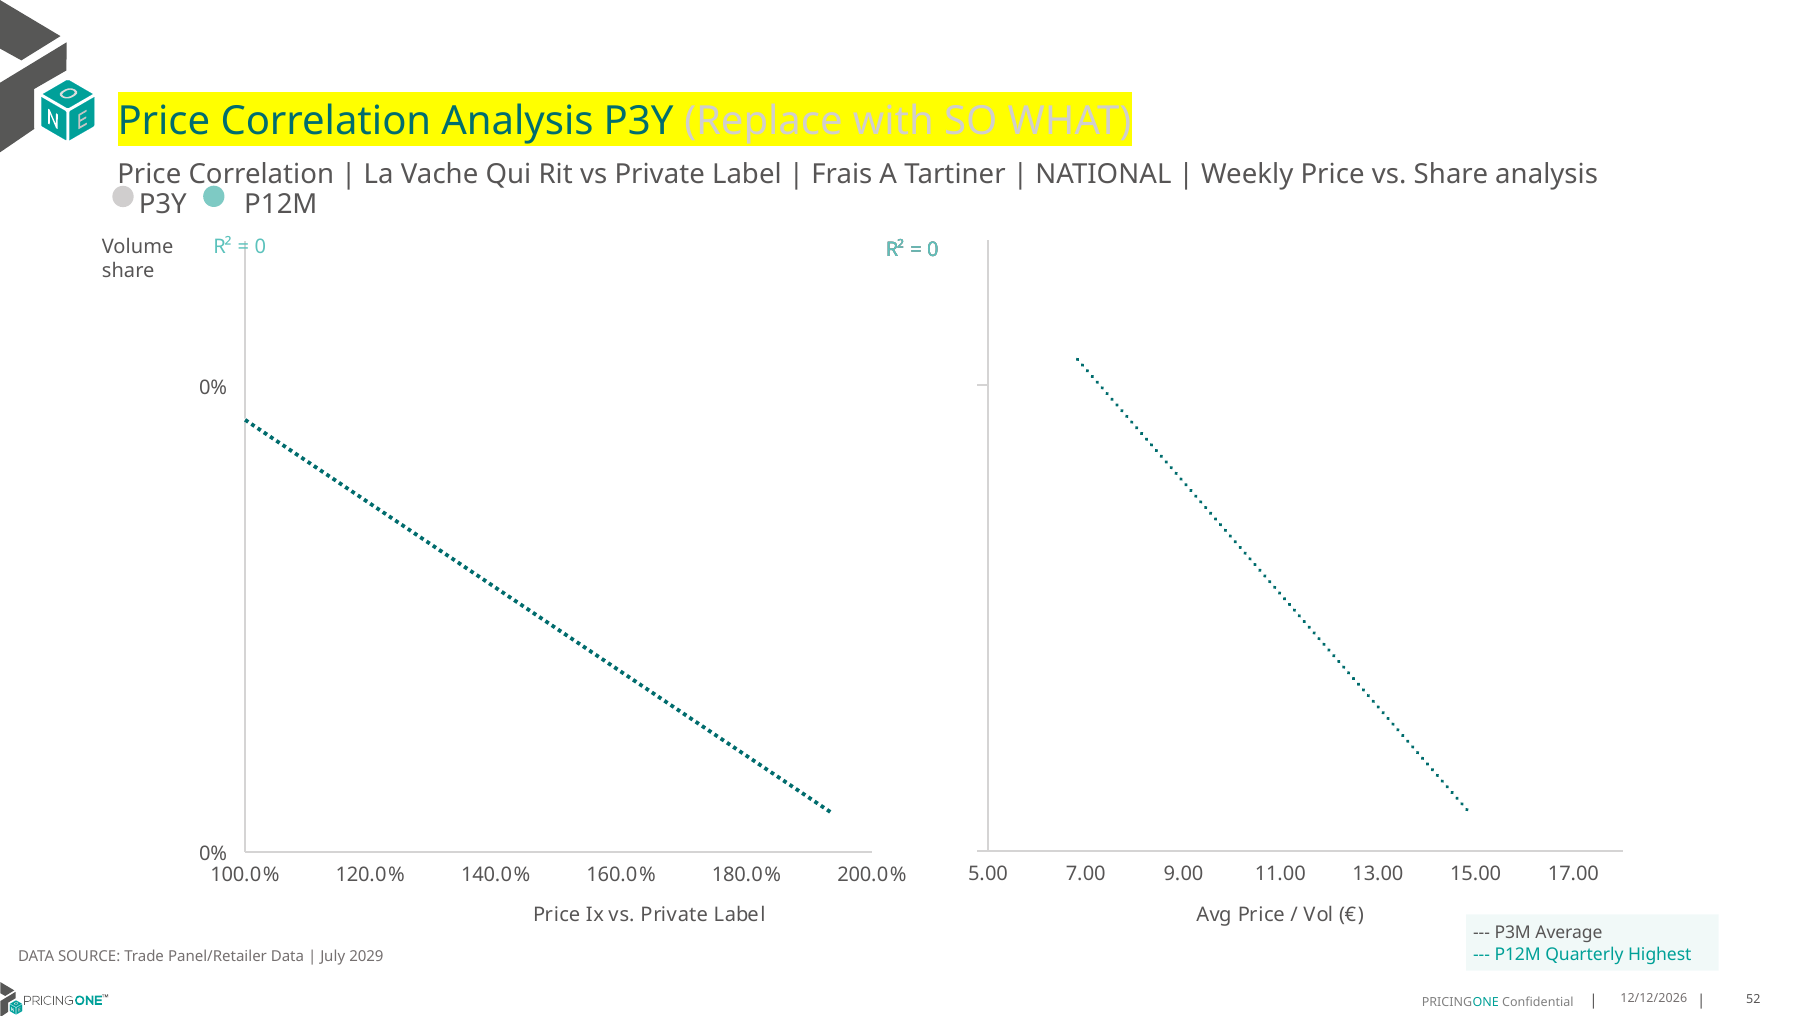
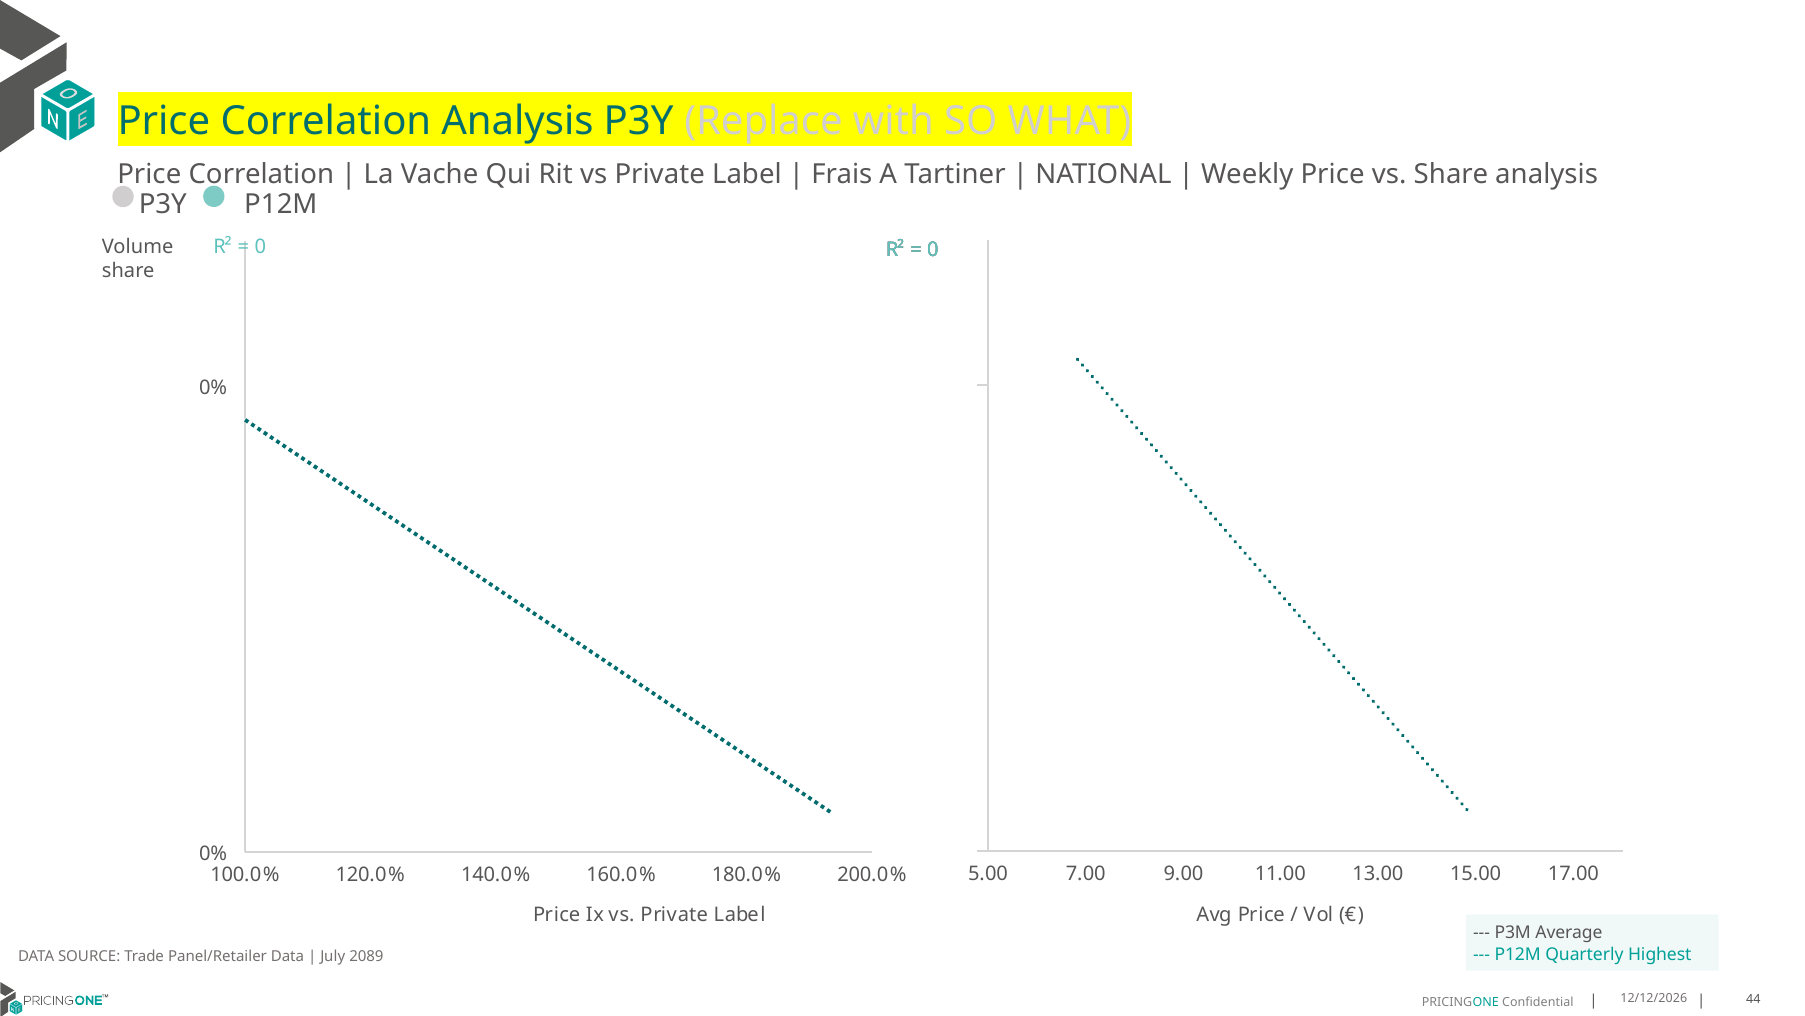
2029: 2029 -> 2089 (366, 956)
52: 52 -> 44 (1753, 998)
